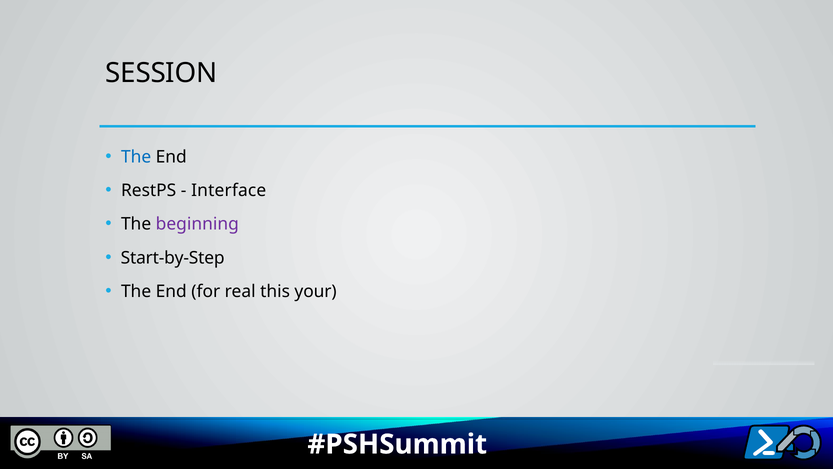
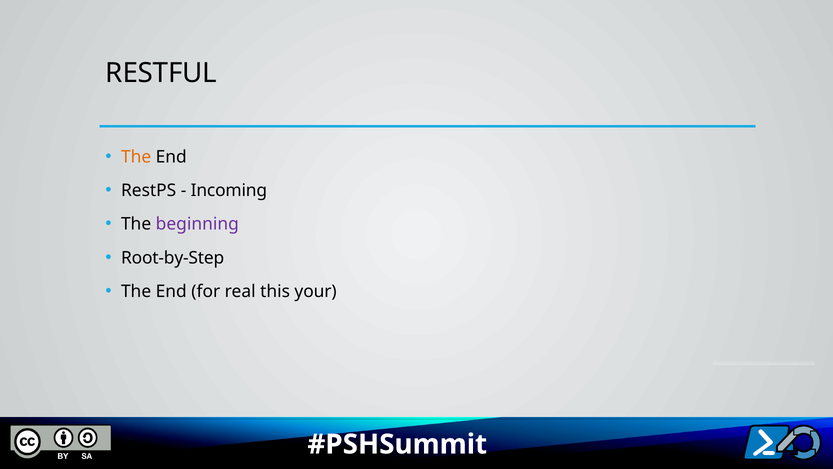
SESSION: SESSION -> RESTFUL (161, 73)
The colour: blue -> orange (136, 157)
Interface: Interface -> Incoming (229, 190)
Start-by-Step: Start-by-Step -> Root-by-Step (173, 258)
